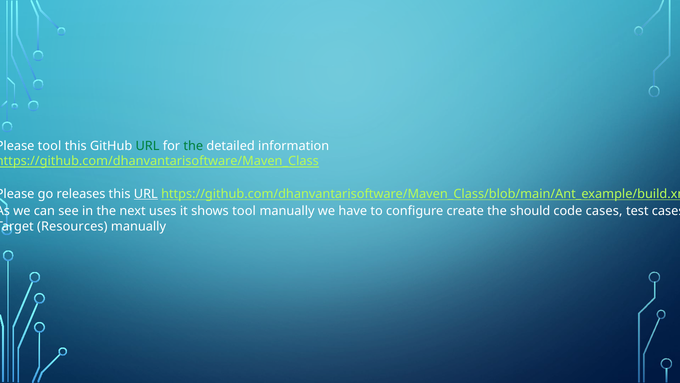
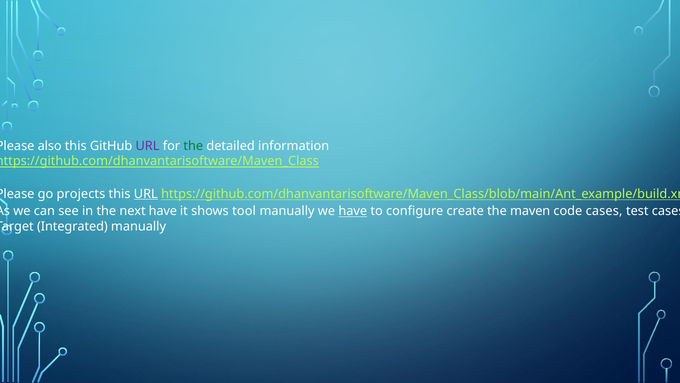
tool: tool -> also (50, 146)
URL colour: green -> purple (148, 146)
releases: releases -> projects (81, 194)
next uses: uses -> have (163, 211)
have underline: none -> present (353, 211)
should: should -> maven (530, 211)
Resources: Resources -> Integrated (72, 226)
